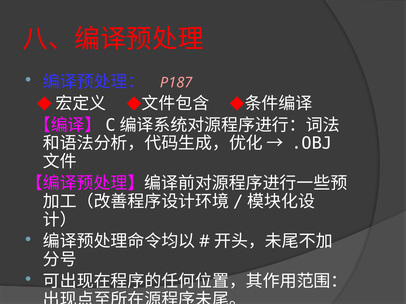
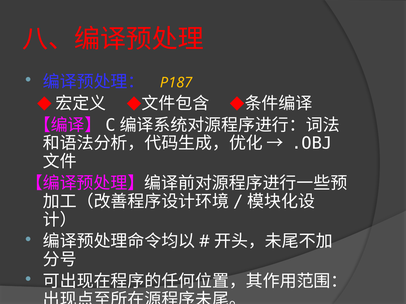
P187 colour: pink -> yellow (176, 83)
